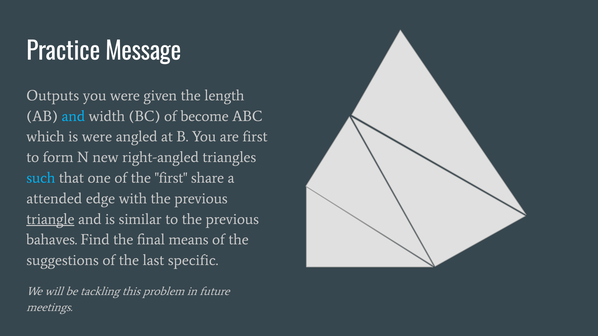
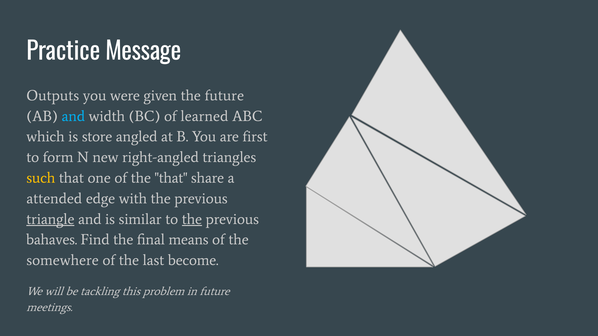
the length: length -> future (224, 96)
become: become -> learned (204, 116)
is were: were -> store (97, 137)
such colour: light blue -> yellow (41, 178)
the first: first -> that (171, 178)
the underline: none -> present (192, 219)
suggestions: suggestions -> somewhere (63, 261)
specific: specific -> become (193, 261)
